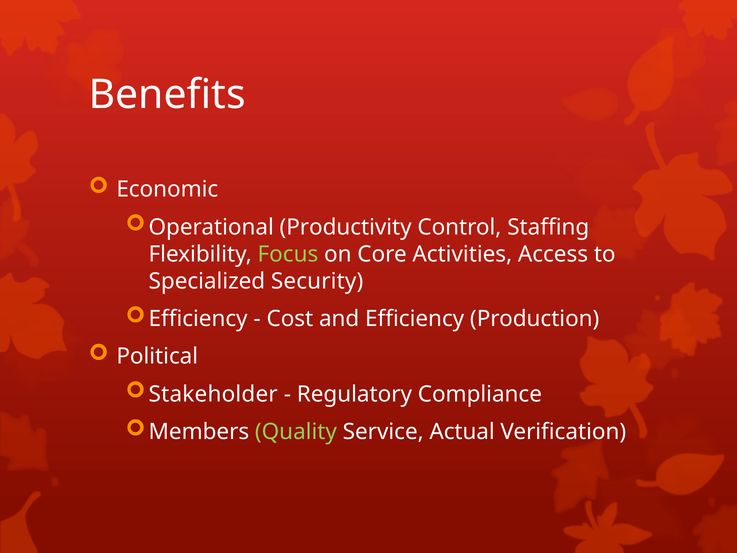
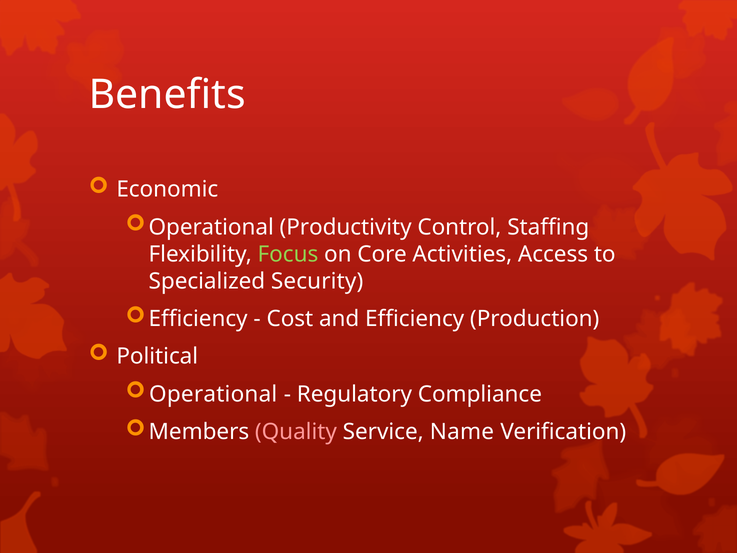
Stakeholder: Stakeholder -> Operational (213, 394)
Quality colour: light green -> pink (296, 432)
Actual: Actual -> Name (462, 432)
